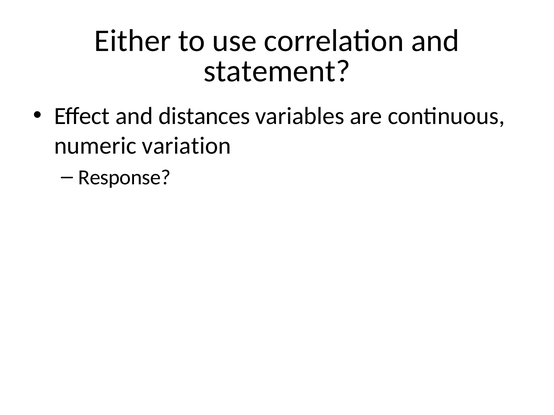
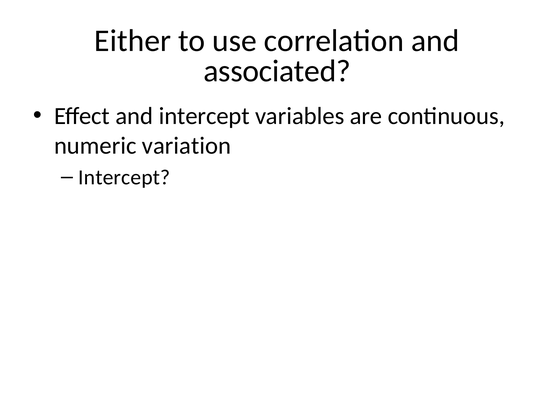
statement: statement -> associated (277, 71)
and distances: distances -> intercept (204, 116)
Response: Response -> Intercept (124, 178)
